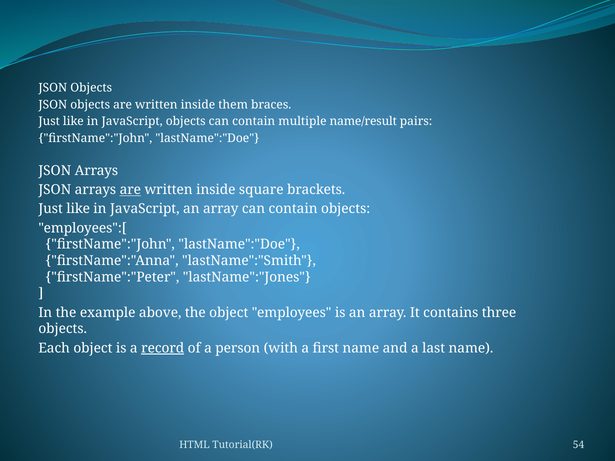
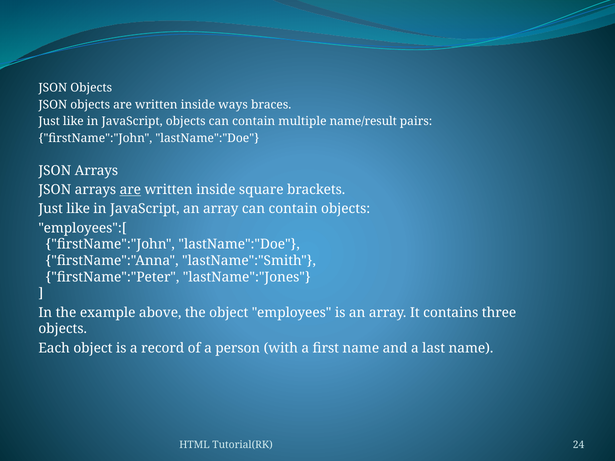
them: them -> ways (233, 105)
record underline: present -> none (163, 348)
54: 54 -> 24 (579, 445)
